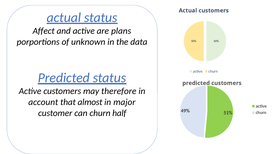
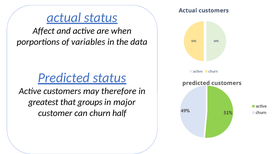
plans: plans -> when (121, 31)
unknown: unknown -> variables (88, 42)
account: account -> greatest (43, 102)
almost: almost -> groups (90, 102)
